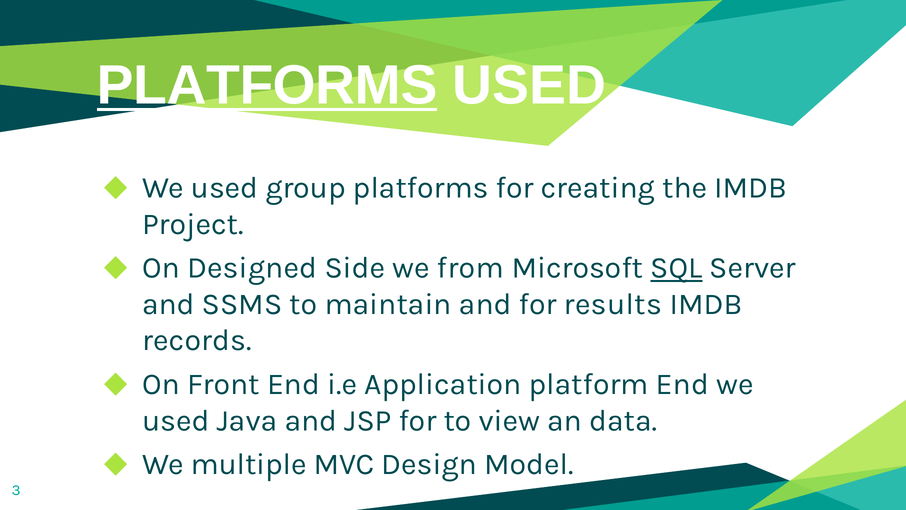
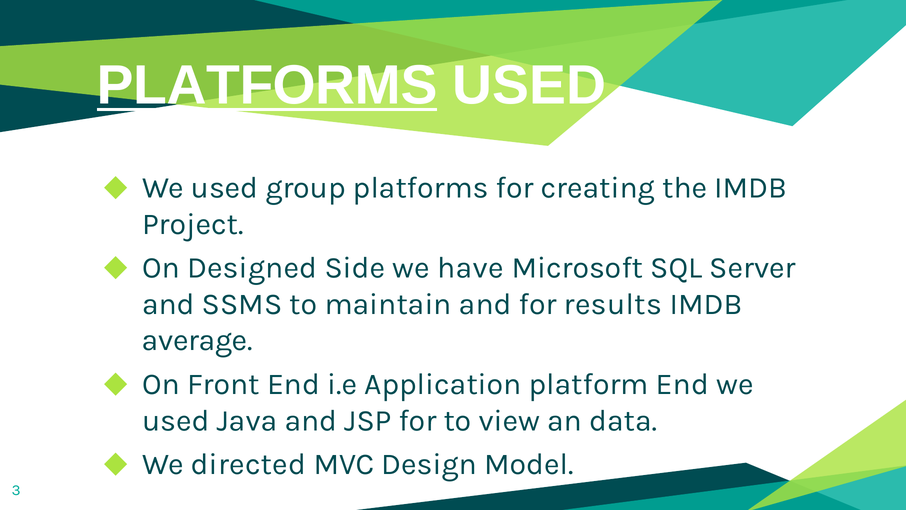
from: from -> have (470, 268)
SQL underline: present -> none (676, 268)
records: records -> average (197, 340)
multiple: multiple -> directed (248, 464)
